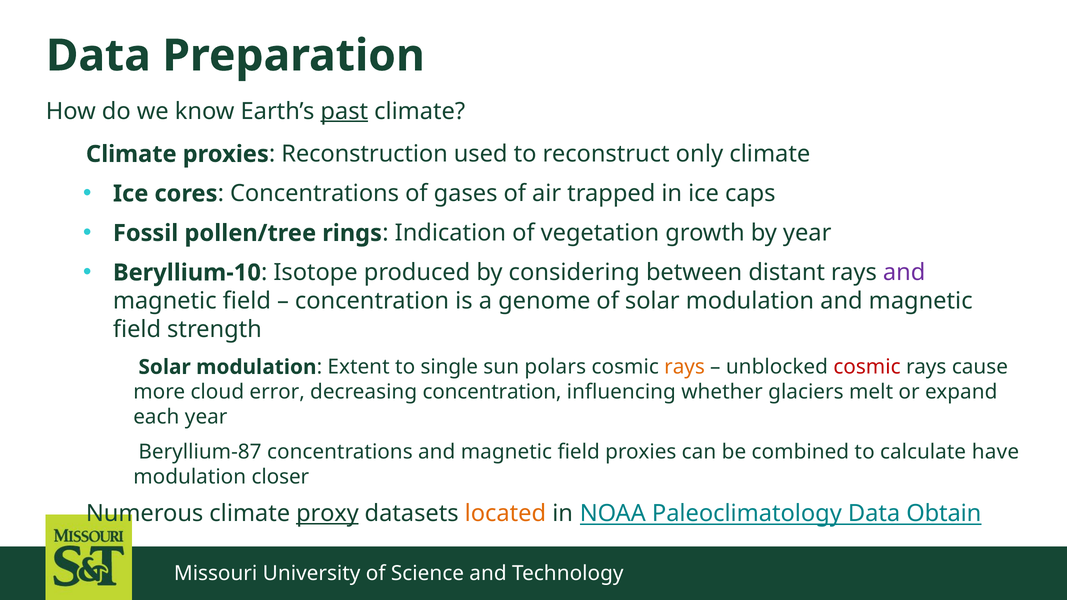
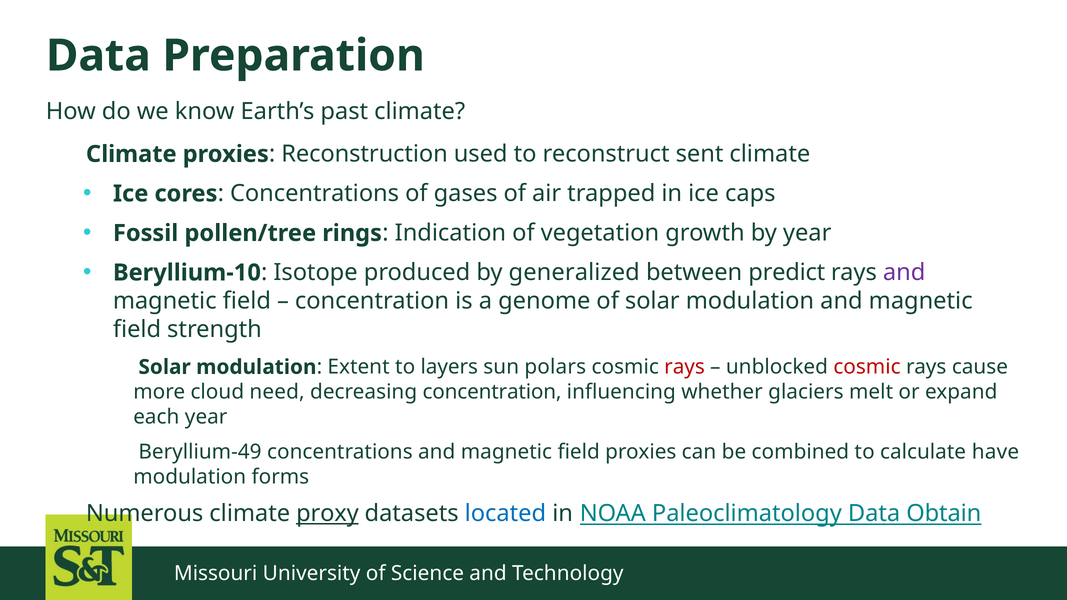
past underline: present -> none (344, 111)
only: only -> sent (700, 154)
considering: considering -> generalized (574, 273)
distant: distant -> predict (787, 273)
single: single -> layers (449, 367)
rays colour: orange -> red (685, 367)
error: error -> need (277, 392)
Beryllium-87: Beryllium-87 -> Beryllium-49 (200, 452)
closer: closer -> forms (280, 477)
located colour: orange -> blue (505, 514)
